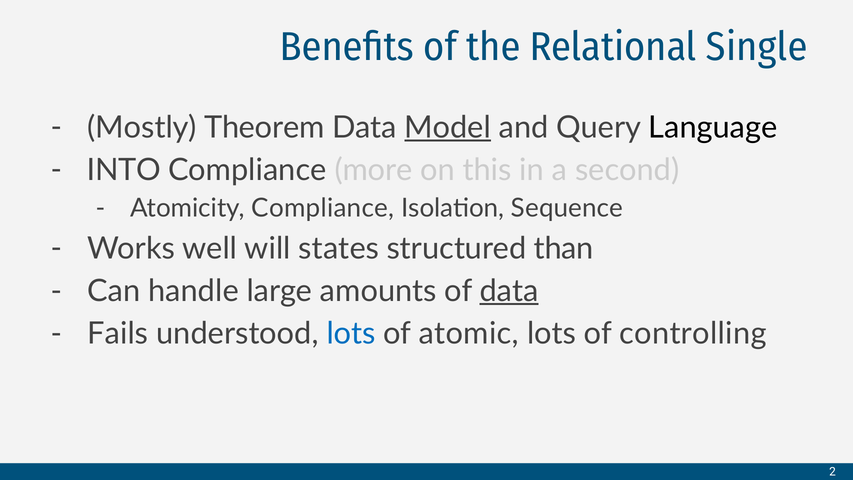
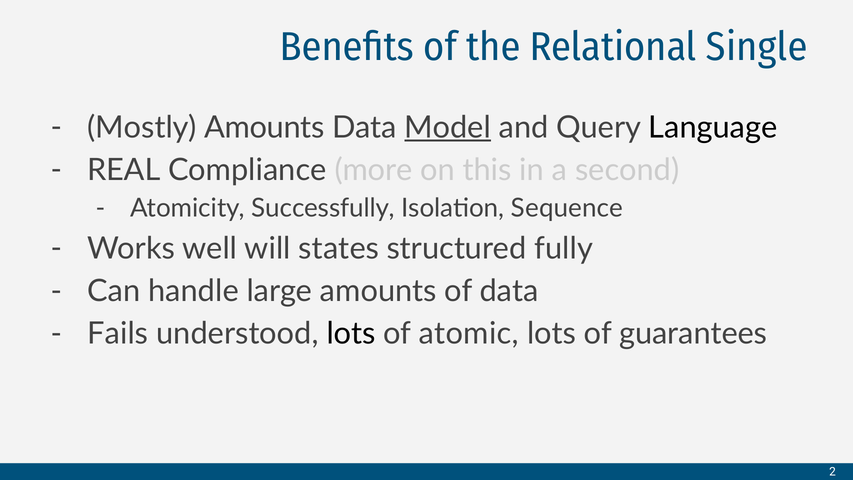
Mostly Theorem: Theorem -> Amounts (264, 127)
INTO: INTO -> REAL (124, 170)
Atomicity Compliance: Compliance -> Successfully (323, 208)
than: than -> fully (564, 248)
data underline: present -> none (509, 291)
lots colour: blue -> black (351, 333)
controlling: controlling -> guarantees (693, 333)
